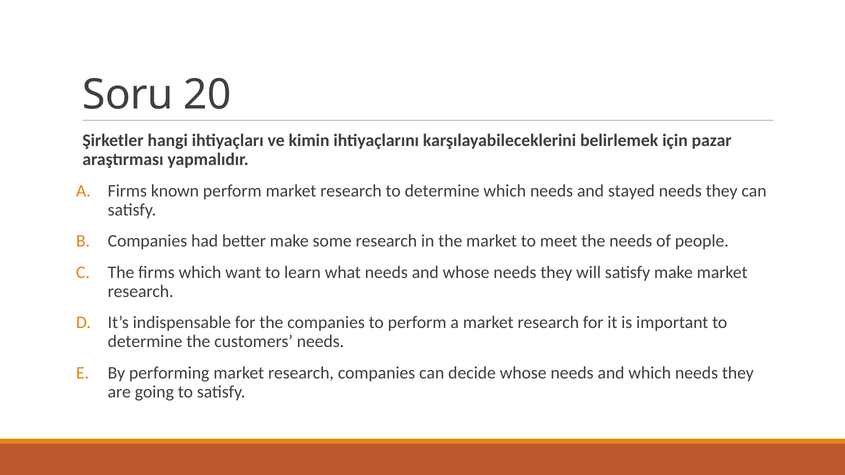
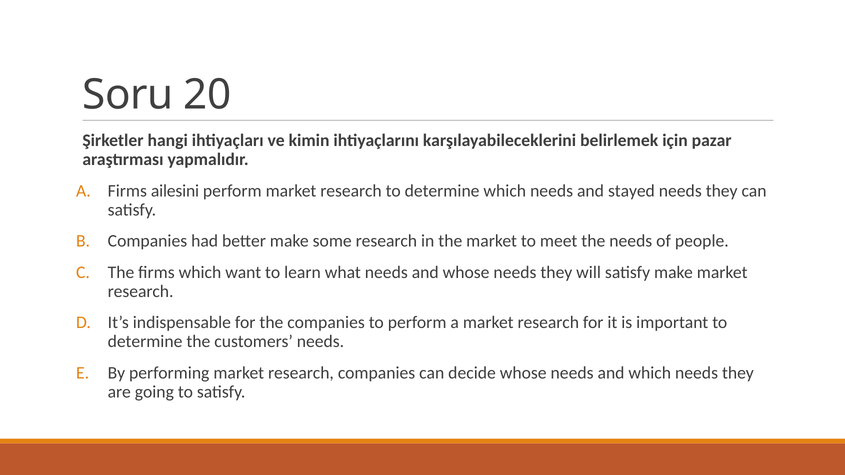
known: known -> ailesini (175, 191)
